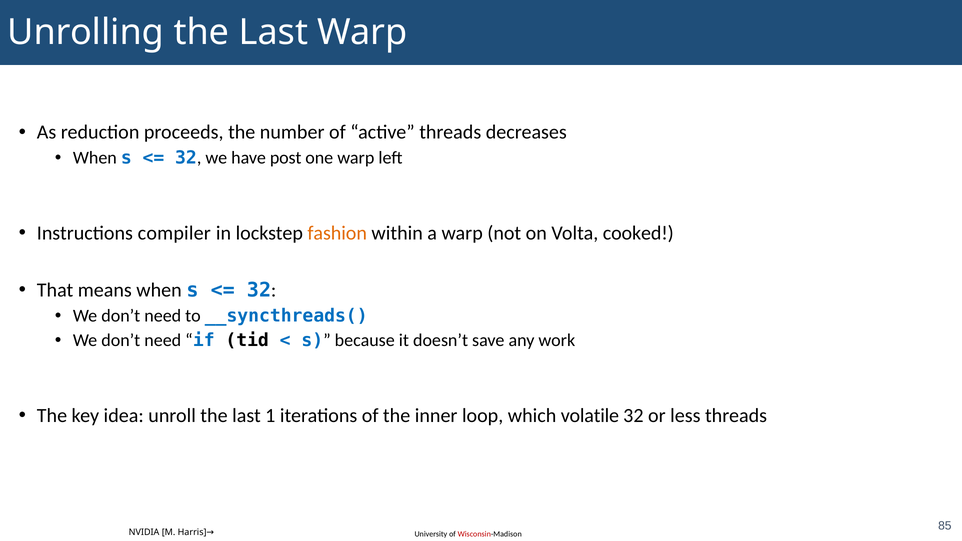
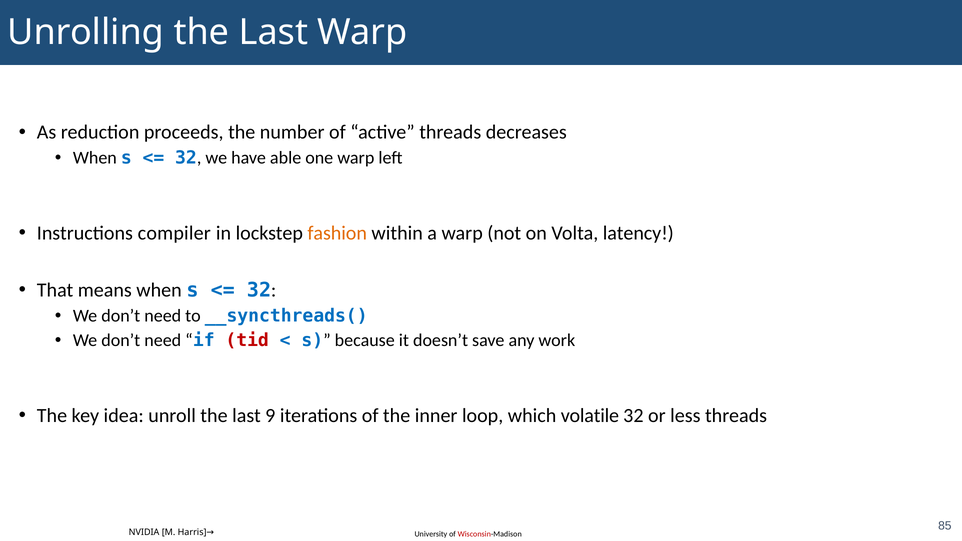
post: post -> able (286, 158)
cooked: cooked -> latency (638, 233)
tid colour: black -> red (247, 340)
1: 1 -> 9 (270, 415)
